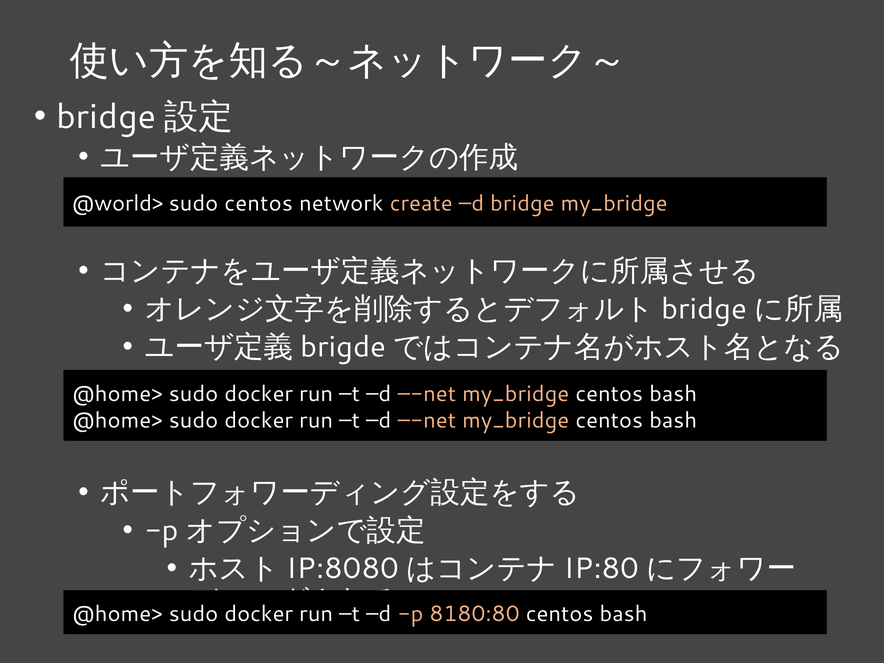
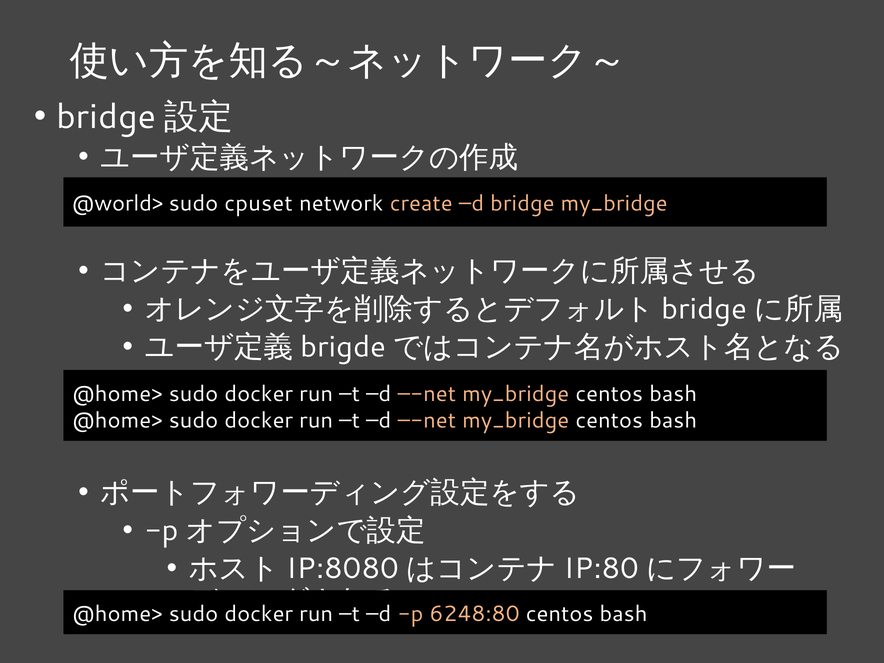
sudo centos: centos -> cpuset (259, 203)
8180:80: 8180:80 -> 6248:80 (475, 614)
